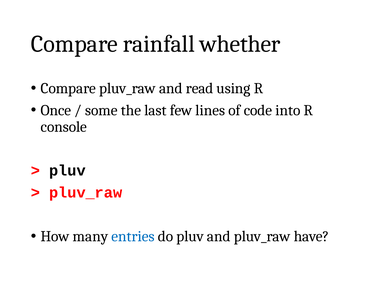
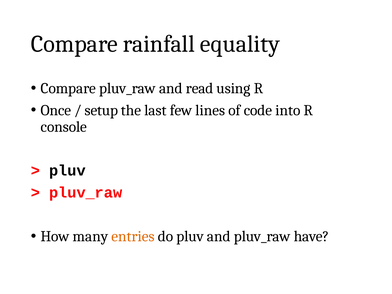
whether: whether -> equality (240, 44)
some: some -> setup (101, 110)
entries colour: blue -> orange (133, 236)
